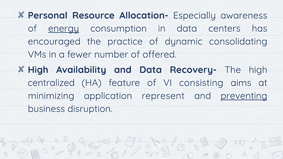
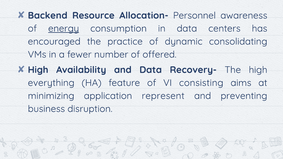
Personal: Personal -> Backend (48, 15)
Especially: Especially -> Personnel (194, 15)
centralized: centralized -> everything (51, 83)
preventing underline: present -> none (244, 96)
